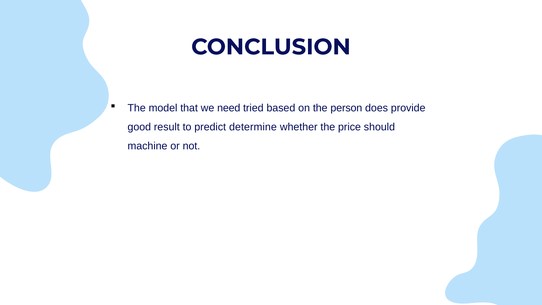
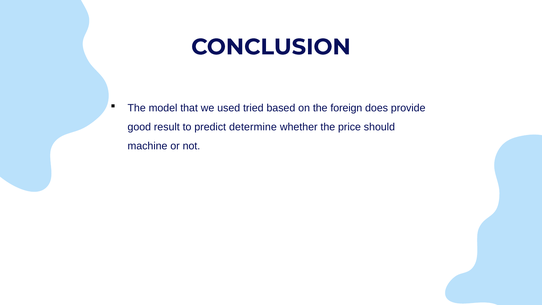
need: need -> used (229, 108)
person: person -> foreign (346, 108)
